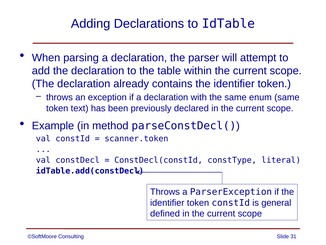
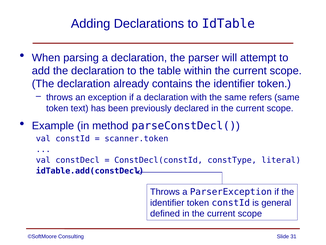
enum: enum -> refers (260, 97)
